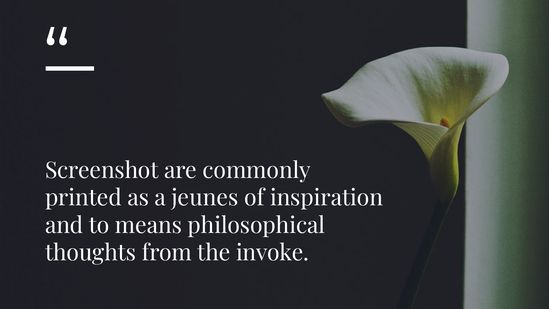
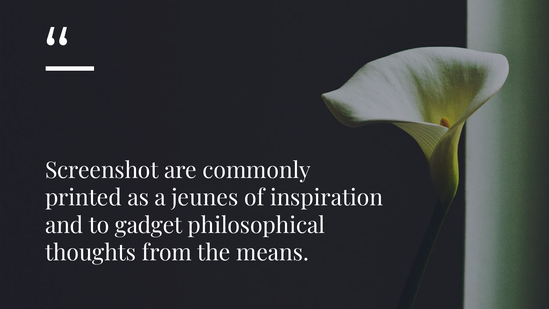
means: means -> gadget (149, 225)
invoke: invoke -> means (272, 253)
